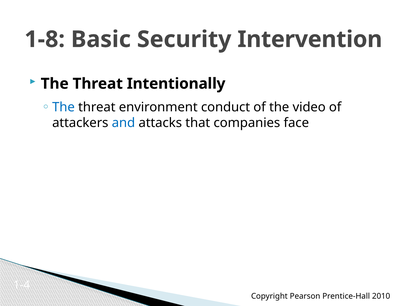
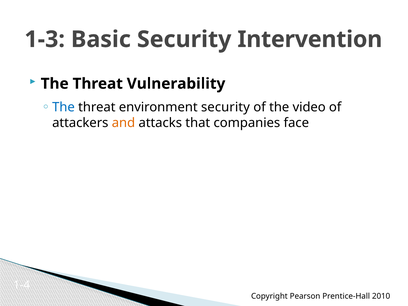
1-8: 1-8 -> 1-3 (45, 39)
Intentionally: Intentionally -> Vulnerability (176, 84)
environment conduct: conduct -> security (225, 107)
and colour: blue -> orange (123, 123)
